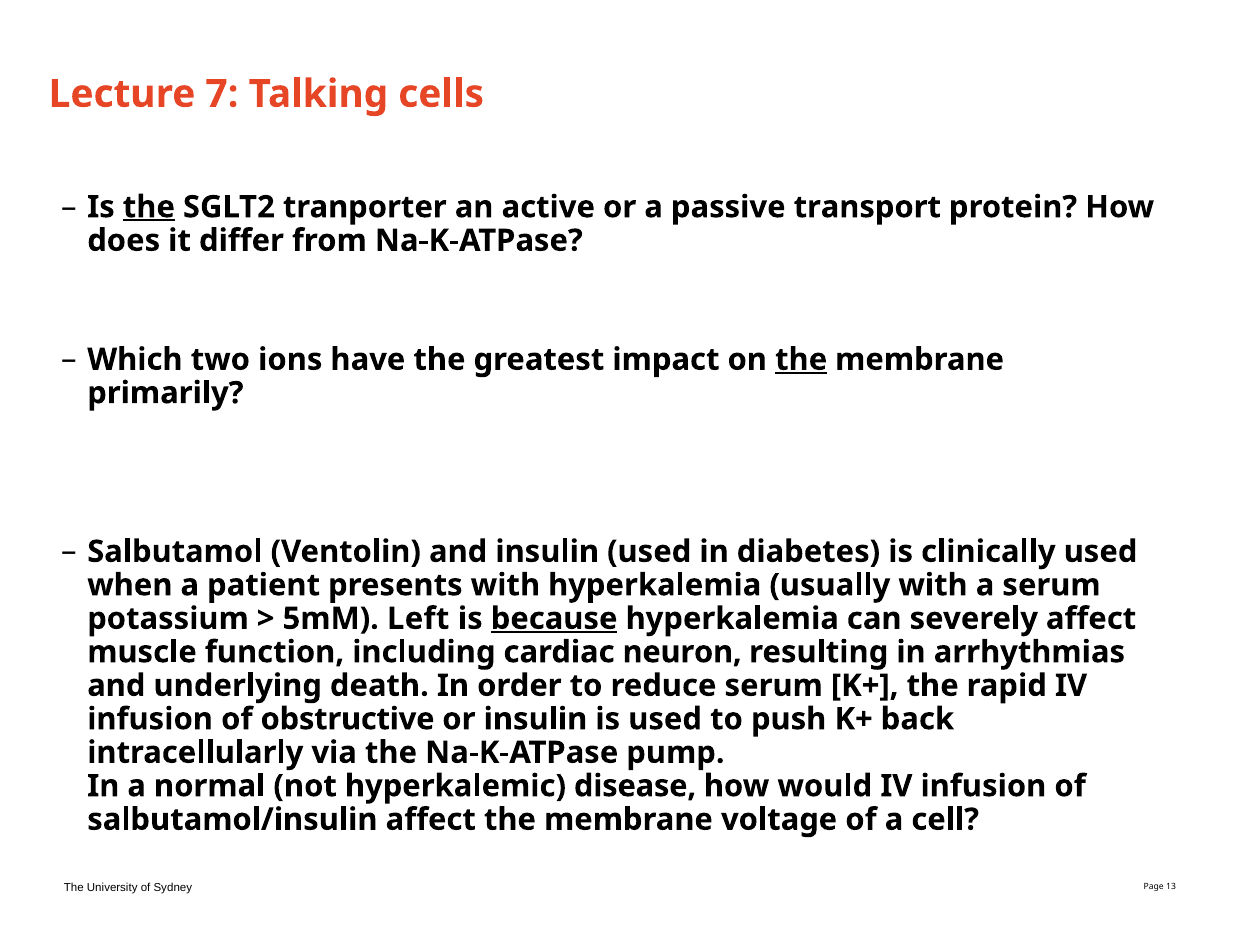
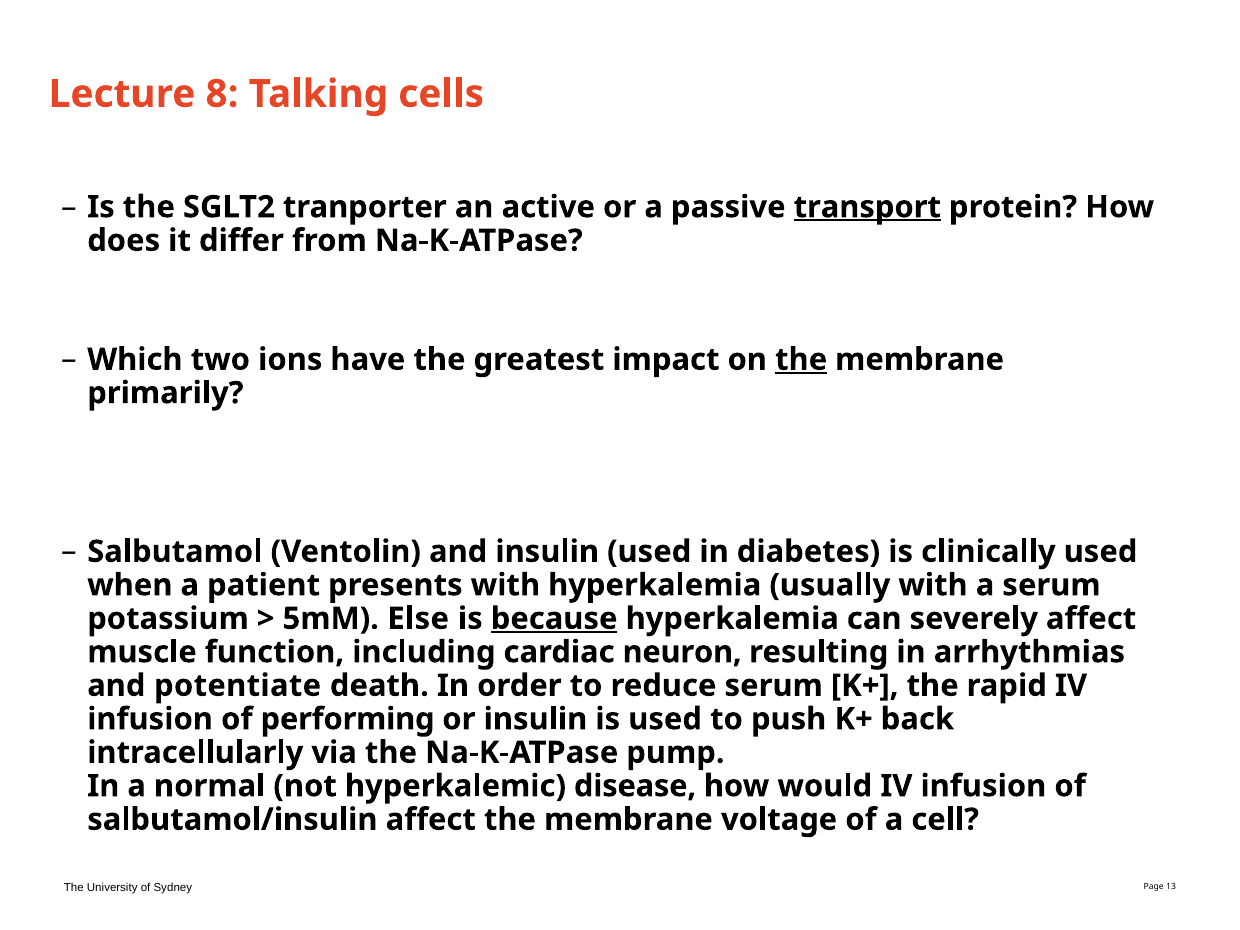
7: 7 -> 8 (222, 94)
the underline: present -> none (149, 207)
transport underline: none -> present (867, 207)
Left: Left -> Else (418, 619)
underlying: underlying -> potentiate (238, 686)
obstructive: obstructive -> performing (348, 719)
